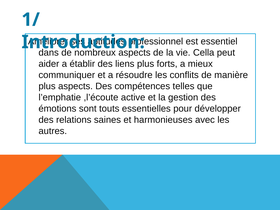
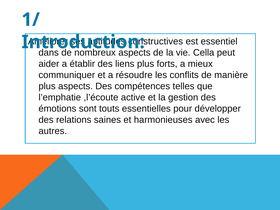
professionnel: professionnel -> constructives (156, 41)
